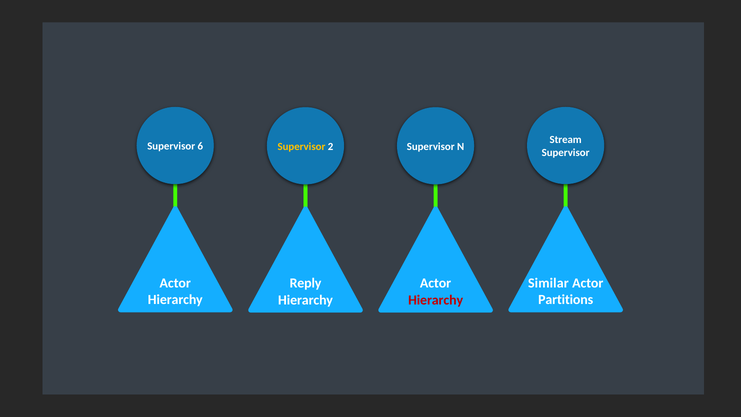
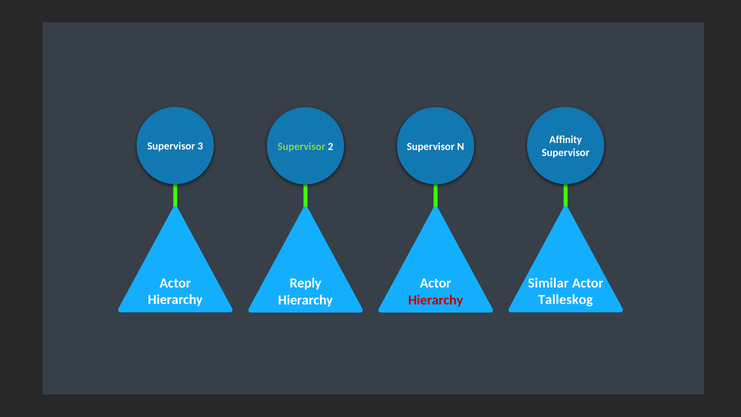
Stream: Stream -> Affinity (566, 140)
6: 6 -> 3 (200, 146)
Supervisor colour: yellow -> light green (301, 146)
Partitions: Partitions -> Talleskog (566, 300)
